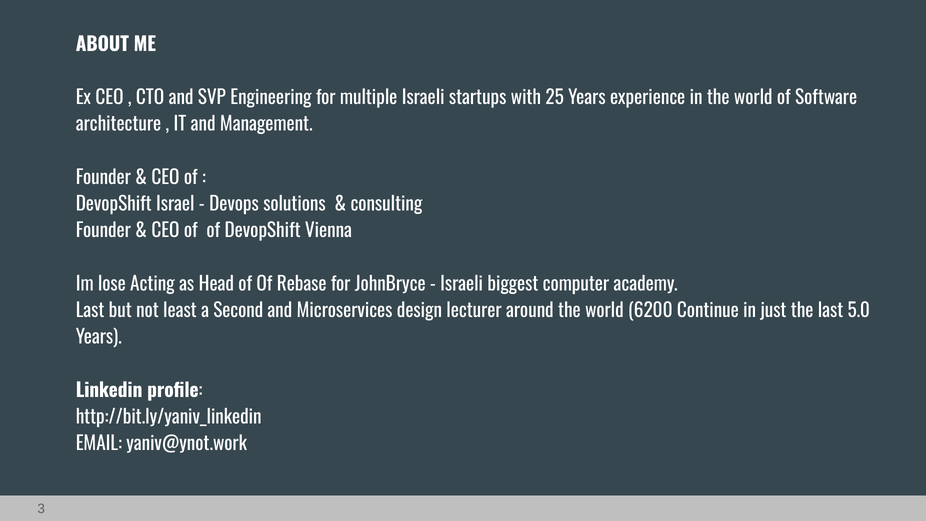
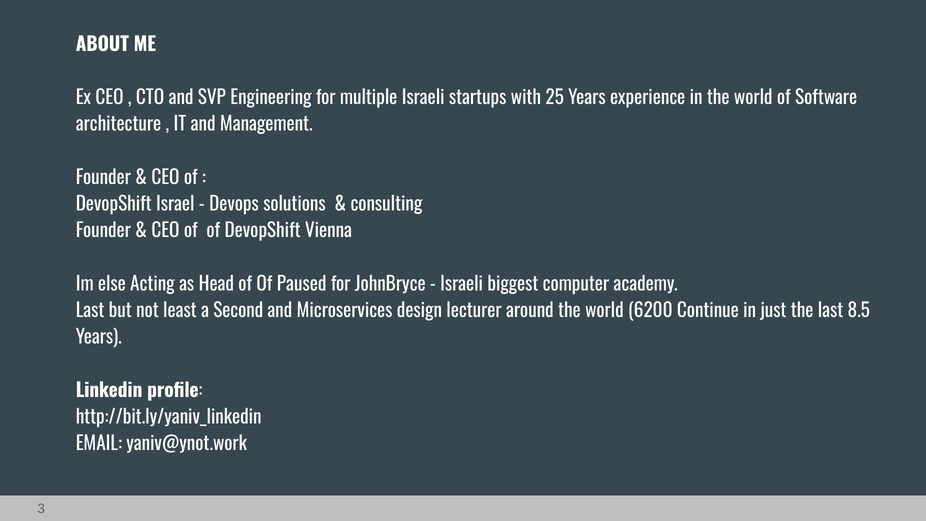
lose: lose -> else (112, 284)
Rebase: Rebase -> Paused (302, 284)
5.0: 5.0 -> 8.5 (859, 311)
